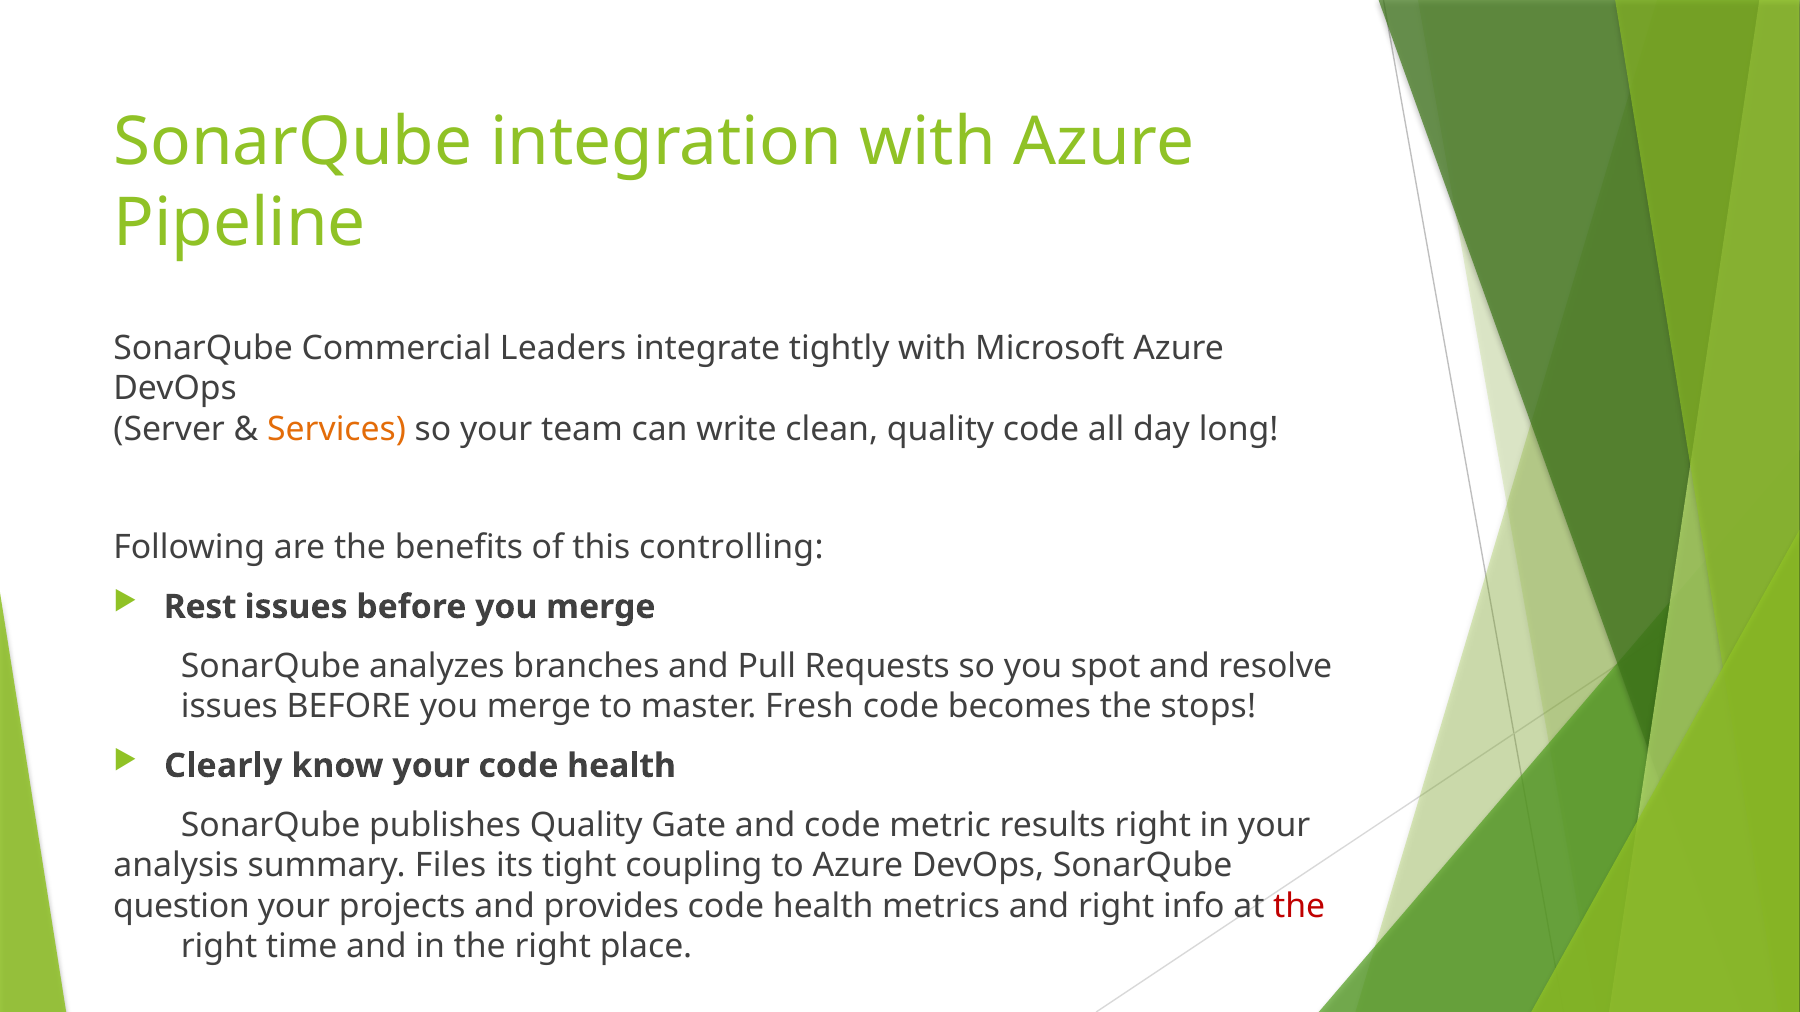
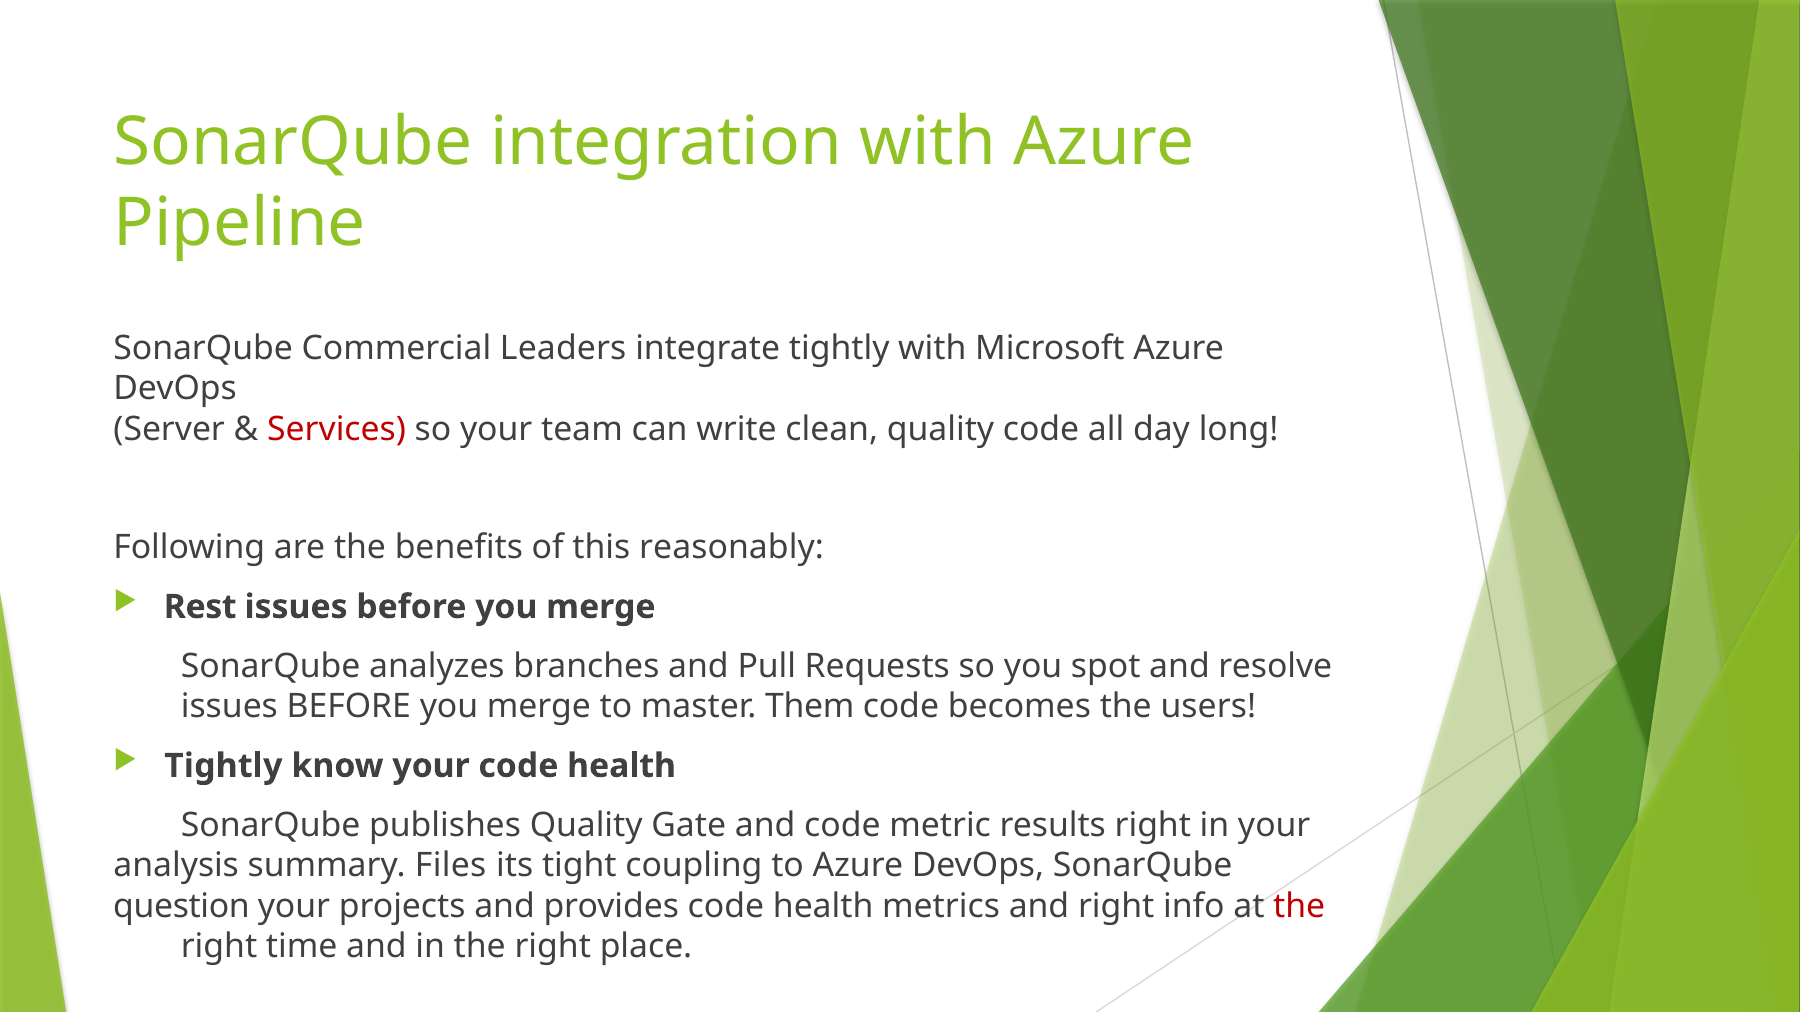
Services colour: orange -> red (337, 429)
controlling: controlling -> reasonably (732, 548)
Fresh: Fresh -> Them (810, 707)
stops: stops -> users (1208, 707)
Clearly: Clearly -> Tightly (223, 766)
